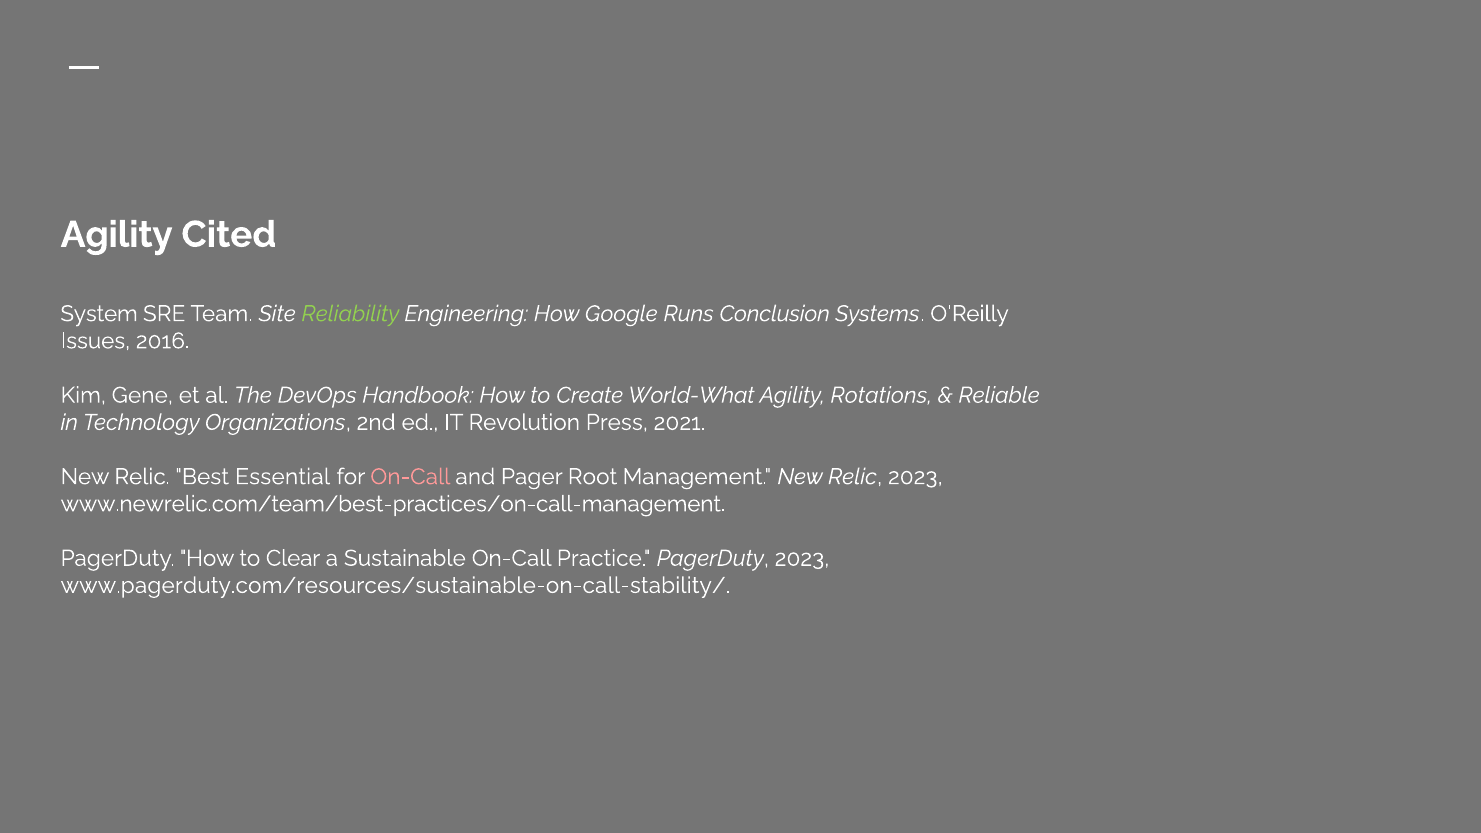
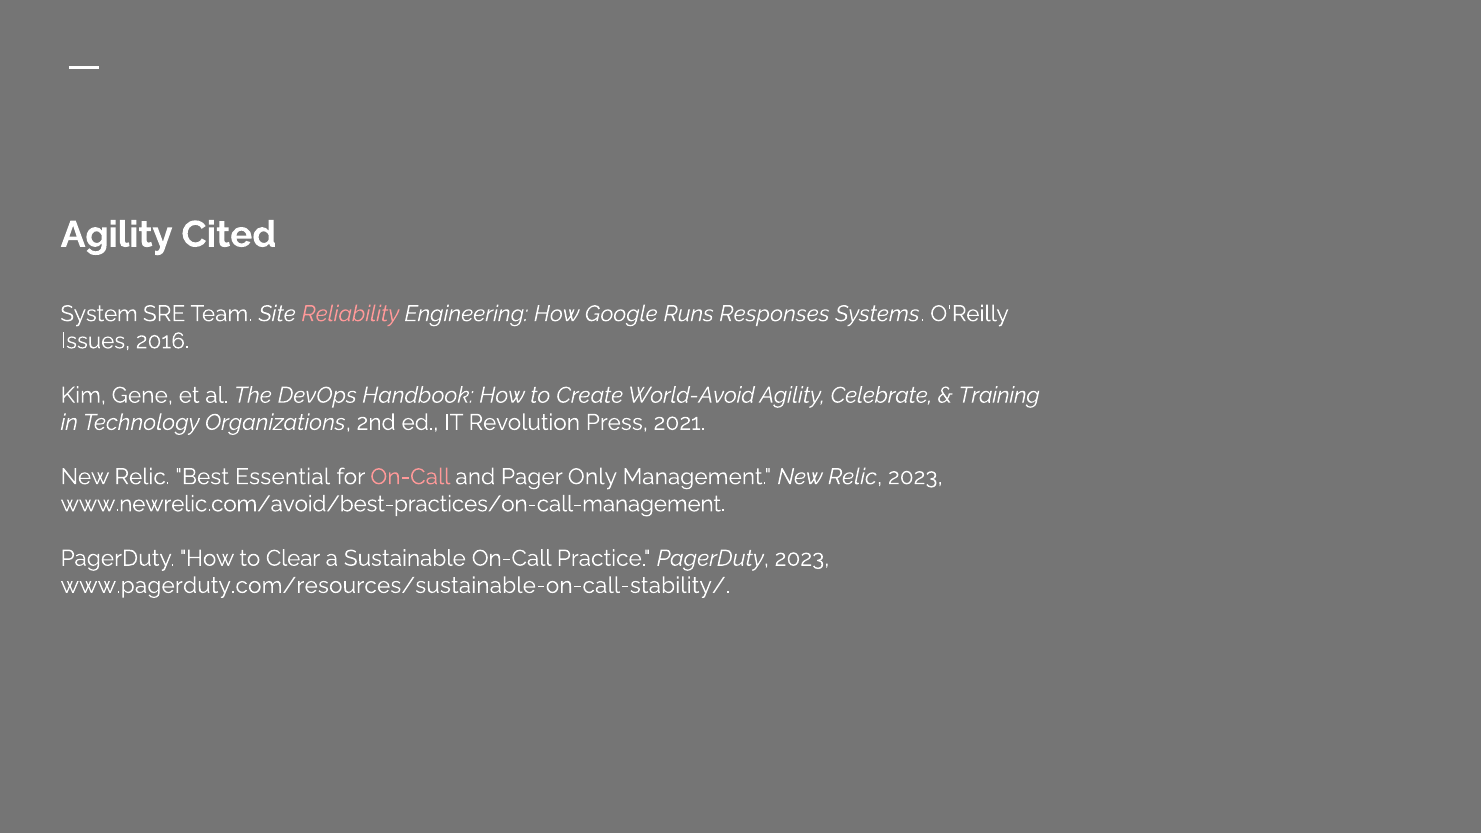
Reliability colour: light green -> pink (350, 314)
Conclusion: Conclusion -> Responses (774, 314)
World-What: World-What -> World-Avoid (691, 395)
Rotations: Rotations -> Celebrate (881, 395)
Reliable: Reliable -> Training (999, 395)
Root: Root -> Only (592, 477)
www.newrelic.com/team/best-practices/on-call-management: www.newrelic.com/team/best-practices/on-call-management -> www.newrelic.com/avoid/best-practices/on-call-management (393, 504)
